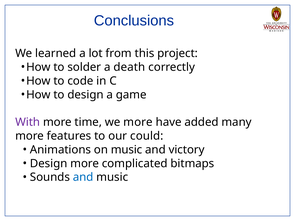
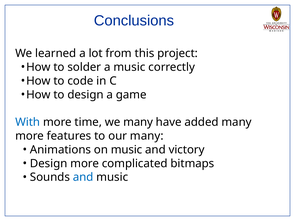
a death: death -> music (129, 67)
With colour: purple -> blue (28, 122)
we more: more -> many (138, 122)
our could: could -> many (147, 136)
